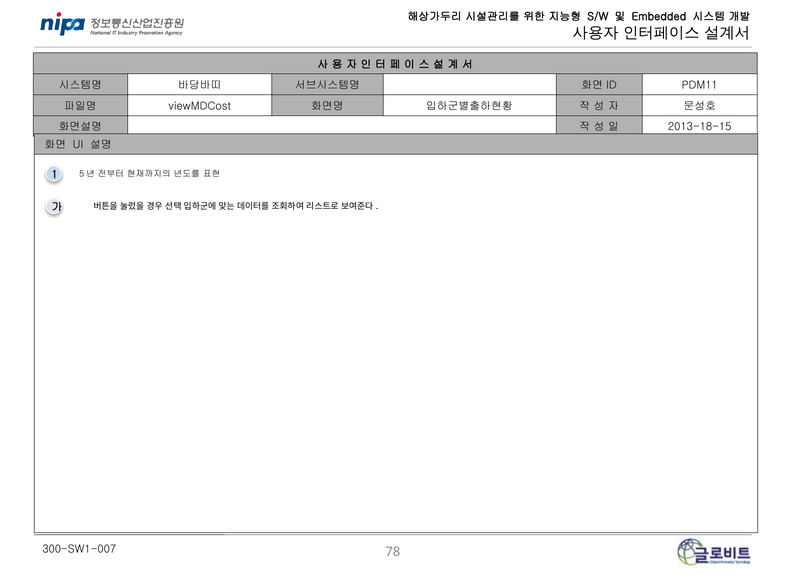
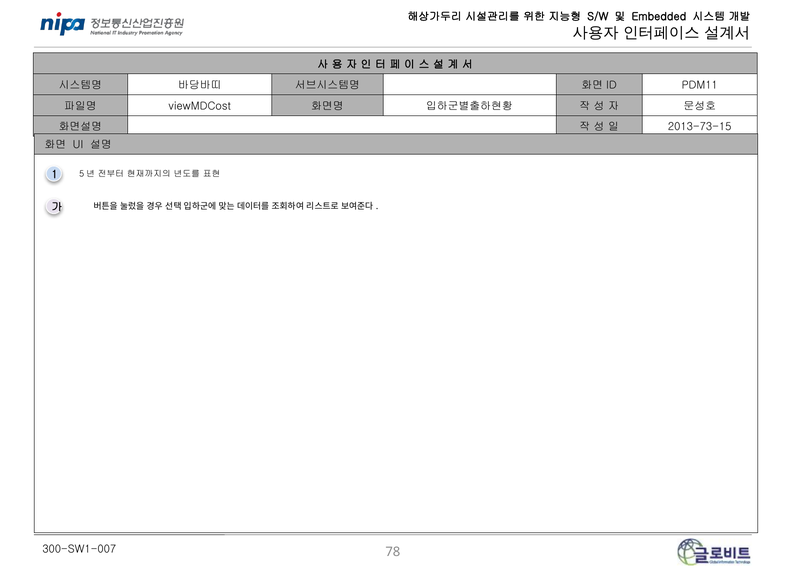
2013-18-15: 2013-18-15 -> 2013-73-15 (700, 127)
